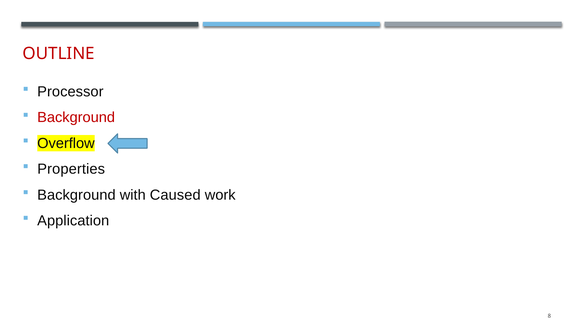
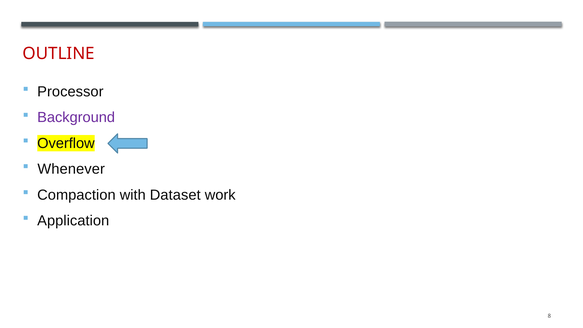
Background colour: red -> purple (76, 117)
Properties: Properties -> Whenever (71, 169)
Background: Background -> Compaction (76, 195)
Caused: Caused -> Dataset (175, 195)
